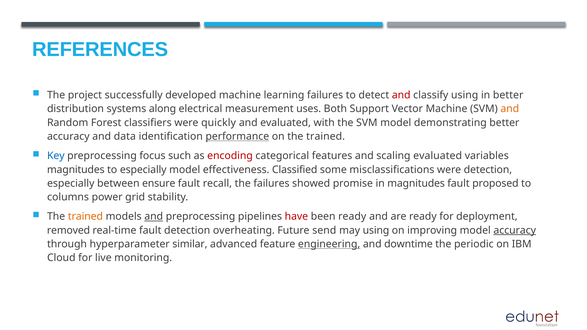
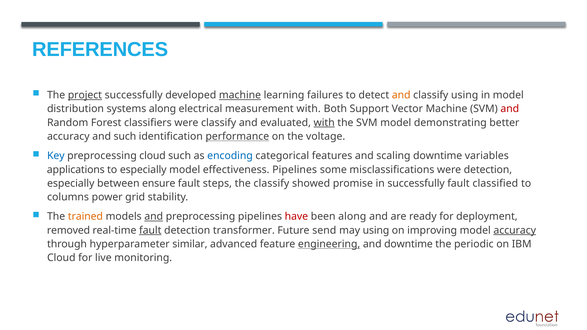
project underline: none -> present (85, 95)
machine underline: none -> present (240, 95)
and colour: red -> orange (401, 95)
in better: better -> model (508, 95)
measurement uses: uses -> with (309, 109)
and colour: orange -> red (510, 109)
were quickly: quickly -> classify (219, 123)
with underline: none -> present (324, 123)
and data: data -> such (125, 136)
on the trained: trained -> voltage (326, 136)
preprocessing focus: focus -> cloud (153, 156)
encoding colour: red -> blue (230, 156)
scaling evaluated: evaluated -> downtime (438, 156)
magnitudes: magnitudes -> applications (76, 170)
effectiveness Classified: Classified -> Pipelines (295, 170)
recall: recall -> steps (217, 183)
the failures: failures -> classify (271, 183)
in magnitudes: magnitudes -> successfully (416, 183)
proposed: proposed -> classified (495, 183)
been ready: ready -> along (352, 217)
fault underline: none -> present (150, 230)
overheating: overheating -> transformer (244, 230)
